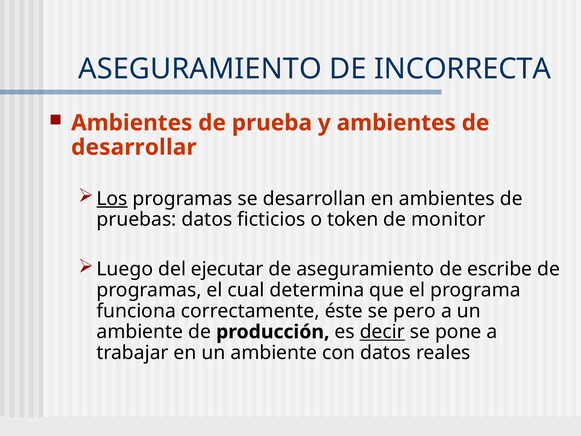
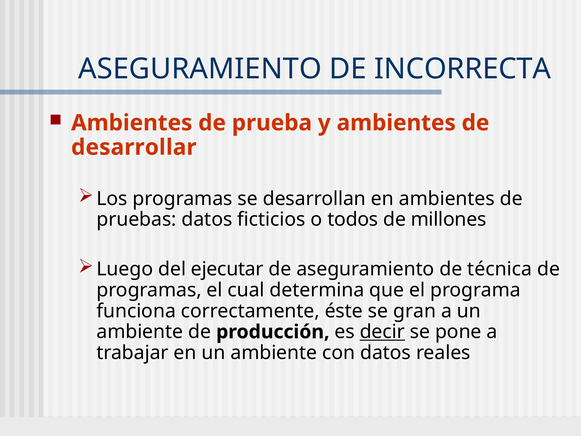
Los underline: present -> none (112, 199)
token: token -> todos (353, 219)
monitor: monitor -> millones (449, 219)
escribe: escribe -> técnica (500, 269)
pero: pero -> gran (415, 311)
